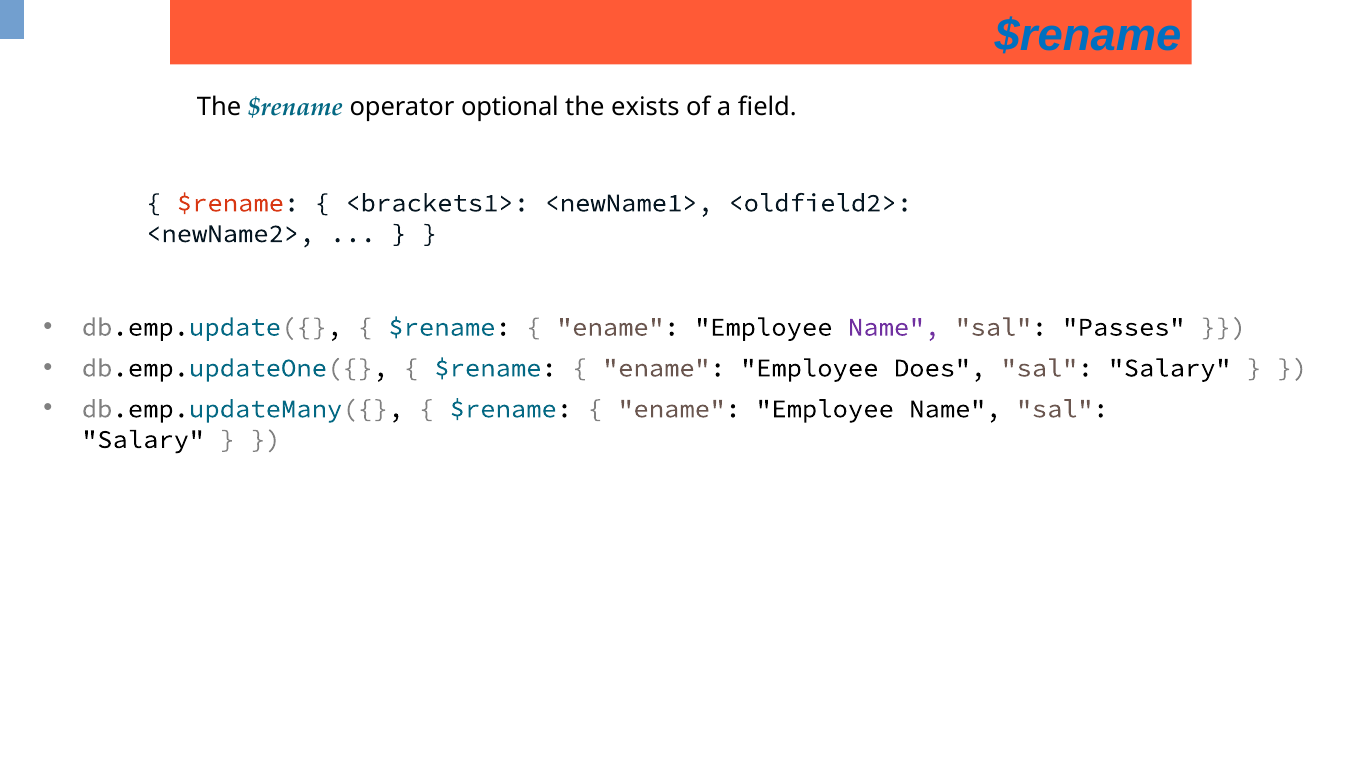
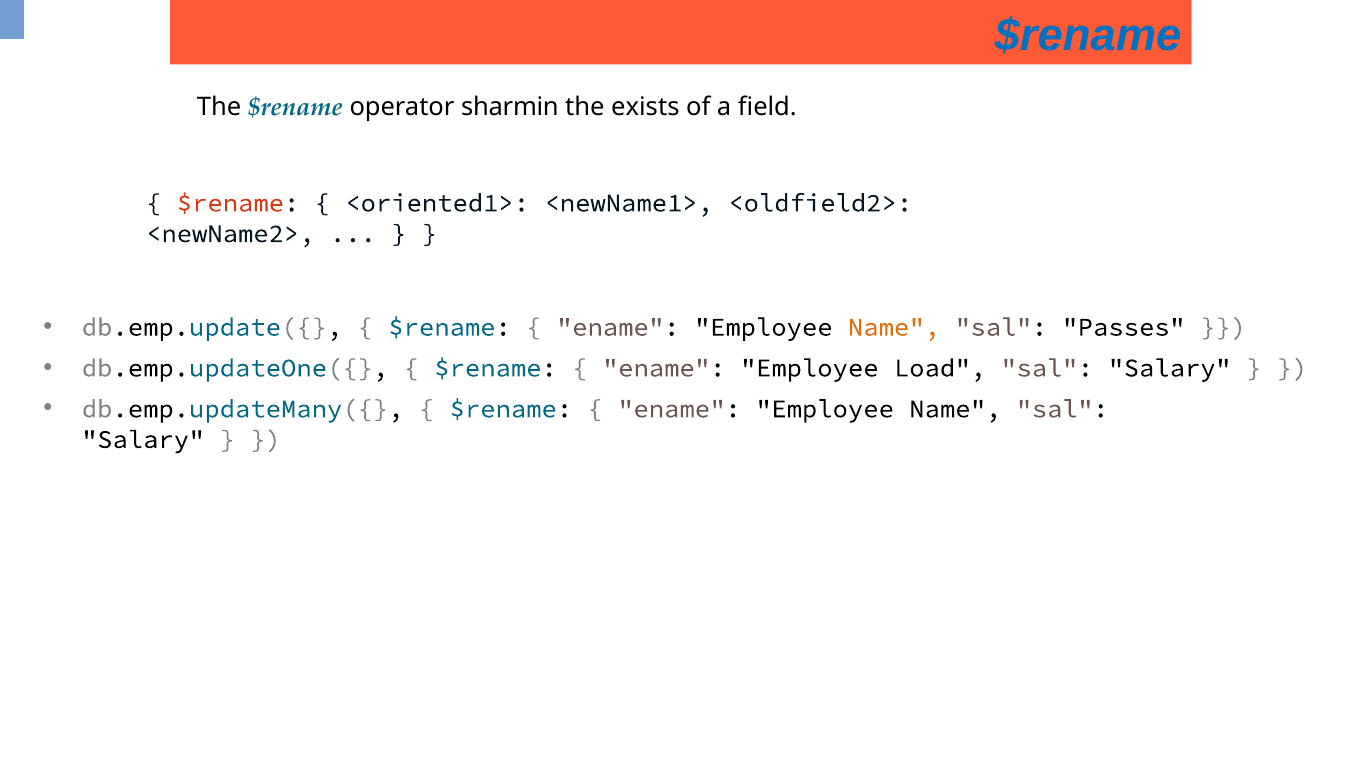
optional: optional -> sharmin (510, 107)
<brackets1>: <brackets1> -> <oriented1> (437, 203)
Name colour: purple -> orange (894, 327)
Does: Does -> Load (940, 368)
